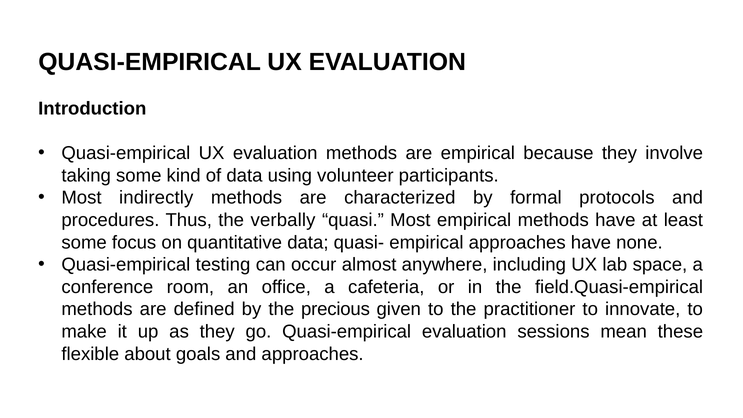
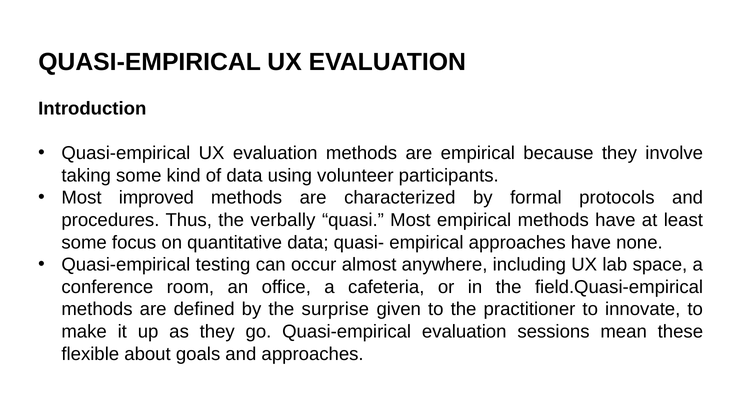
indirectly: indirectly -> improved (156, 198)
precious: precious -> surprise (335, 309)
